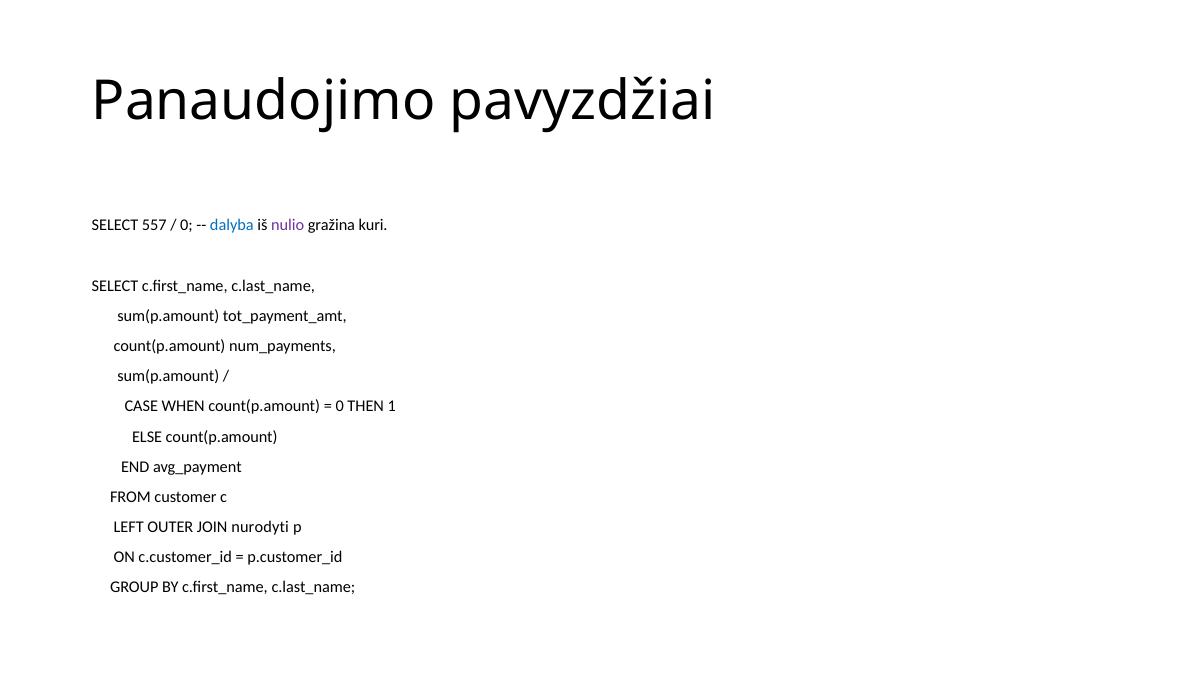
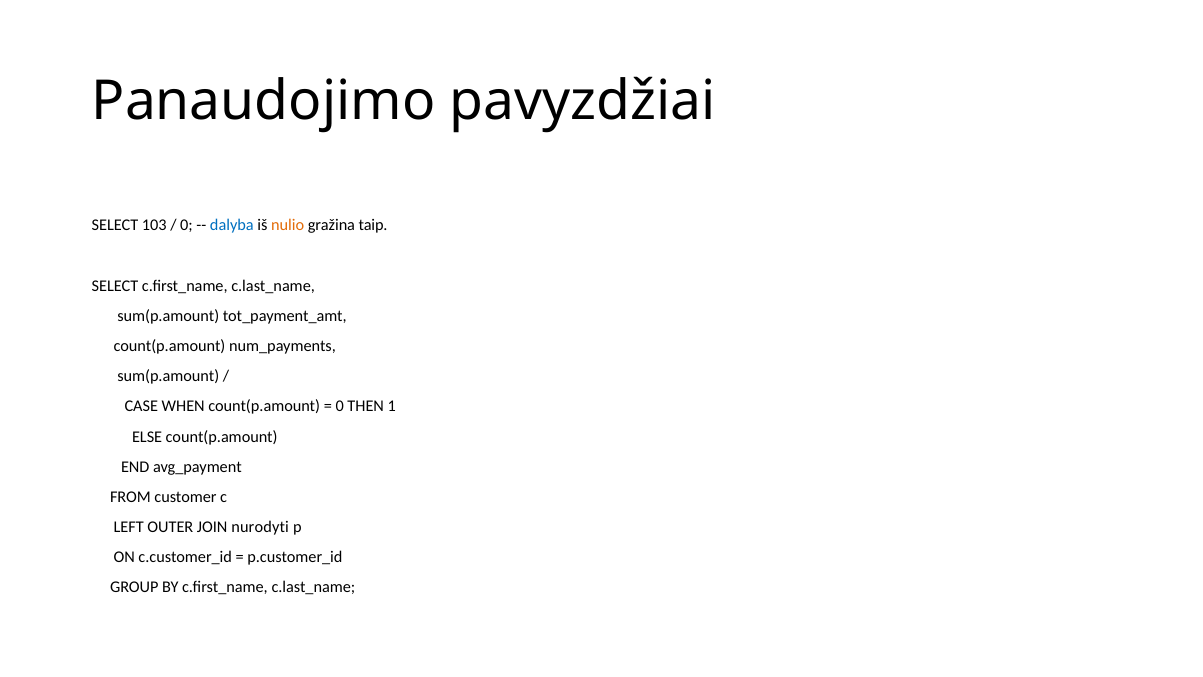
557: 557 -> 103 (154, 225)
nulio colour: purple -> orange (288, 225)
kuri: kuri -> taip (373, 225)
